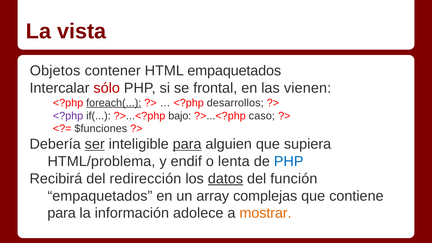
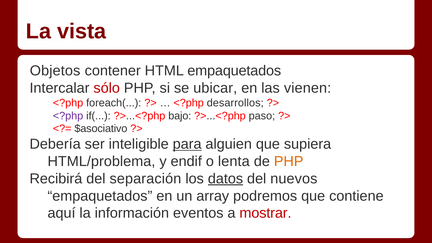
frontal: frontal -> ubicar (215, 88)
foreach( underline: present -> none (114, 103)
caso: caso -> paso (262, 116)
$funciones: $funciones -> $asociativo (101, 129)
ser underline: present -> none (95, 144)
PHP colour: blue -> orange (289, 161)
redirección: redirección -> separación (145, 179)
función: función -> nuevos (294, 179)
complejas: complejas -> podremos (265, 196)
para: para -> aquí (62, 213)
adolece: adolece -> eventos (198, 213)
mostrar colour: orange -> red (265, 213)
